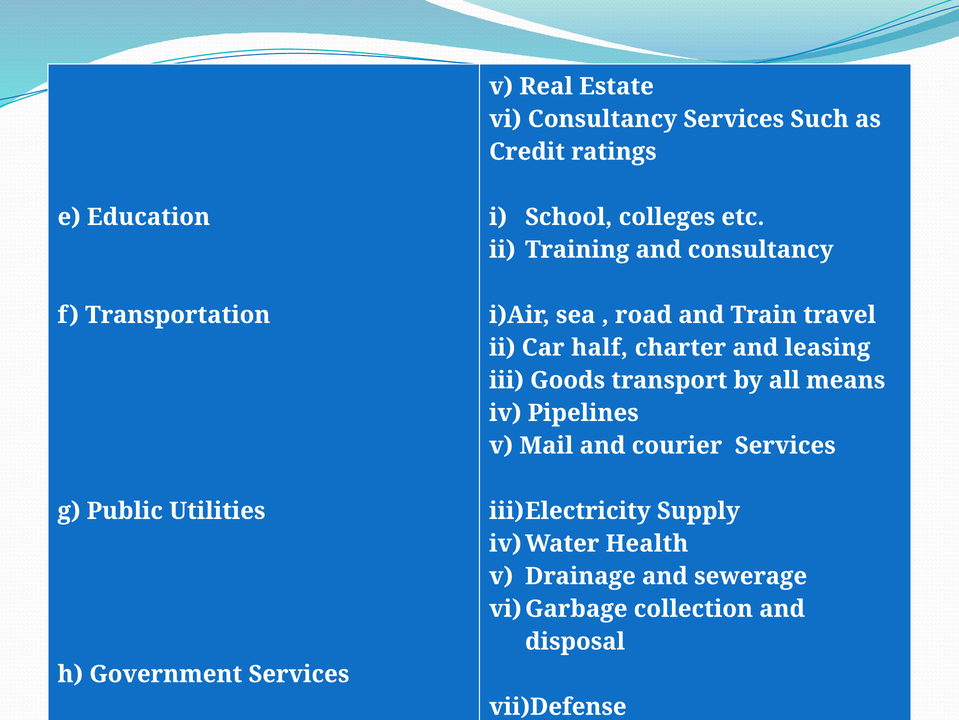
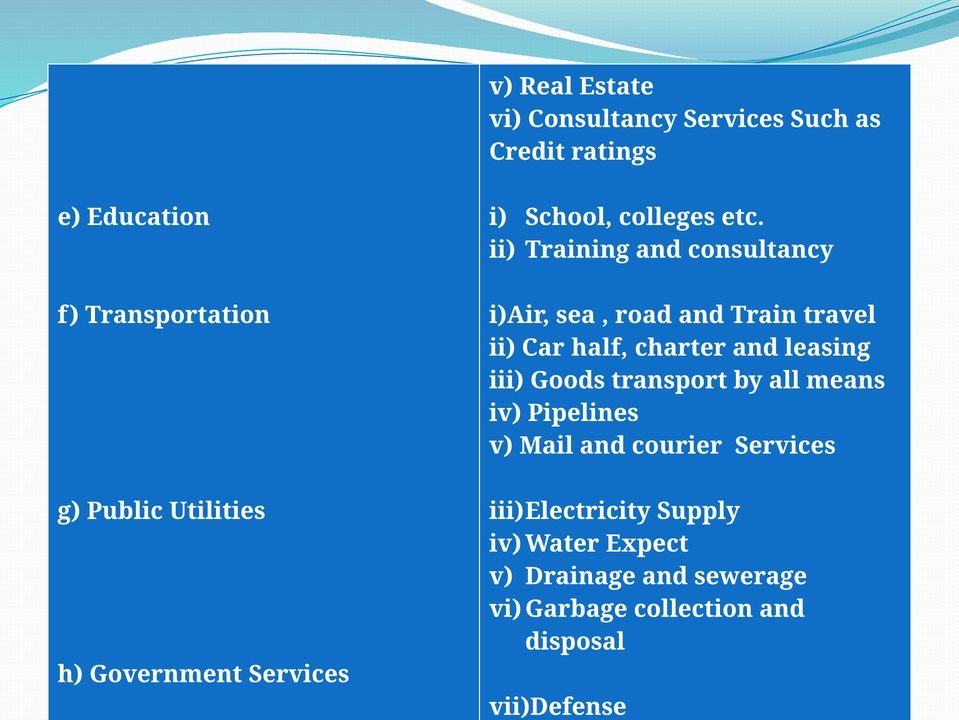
Health: Health -> Expect (647, 543)
